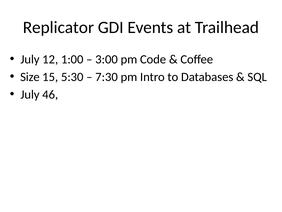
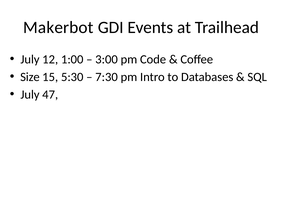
Replicator: Replicator -> Makerbot (58, 27)
46: 46 -> 47 (50, 94)
